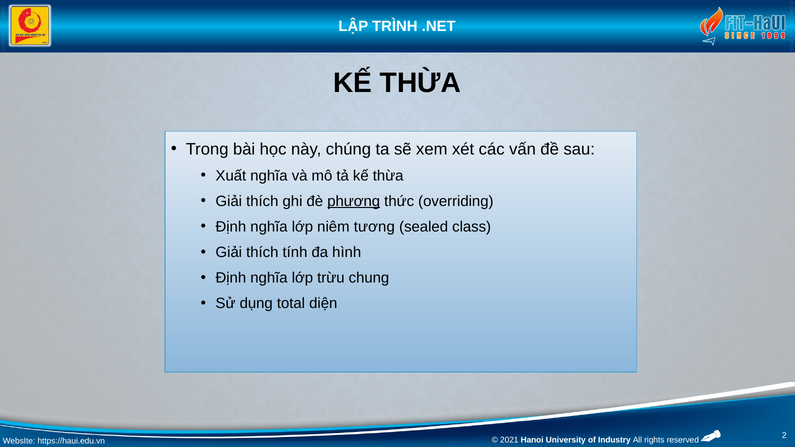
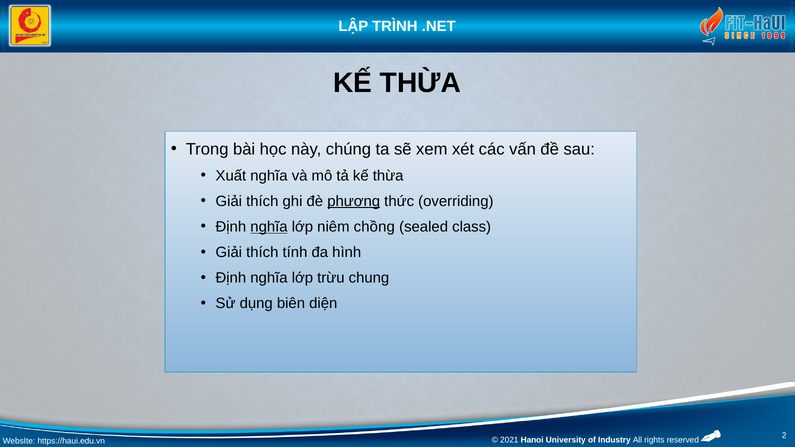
nghĩa underline: none -> present (269, 227)
tương: tương -> chồng (374, 227)
total: total -> biên (291, 304)
